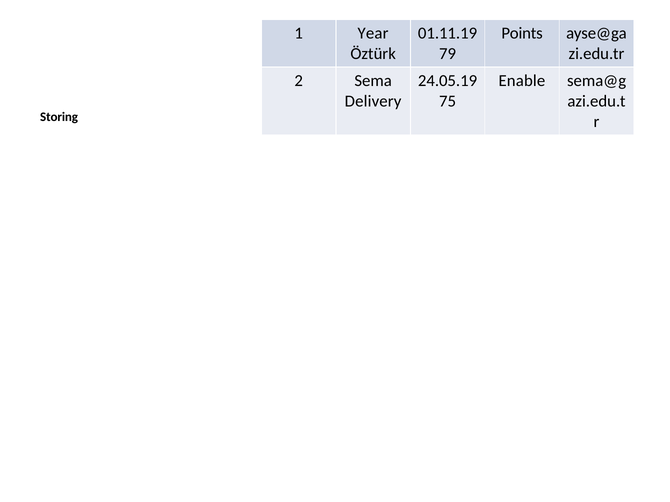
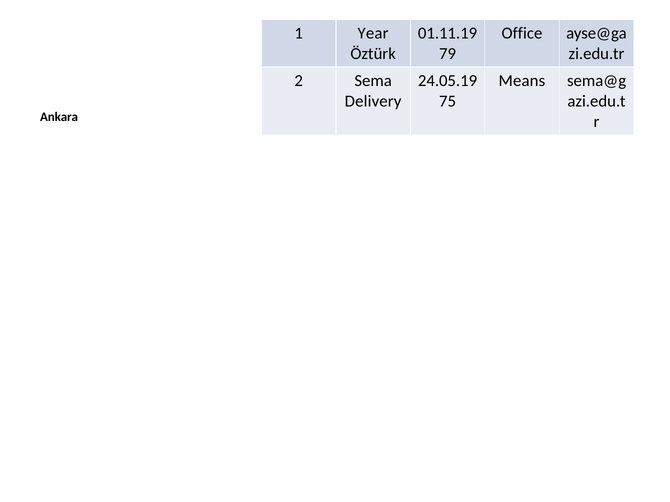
Points: Points -> Office (522, 33)
Enable: Enable -> Means (522, 81)
Storing: Storing -> Ankara (59, 117)
